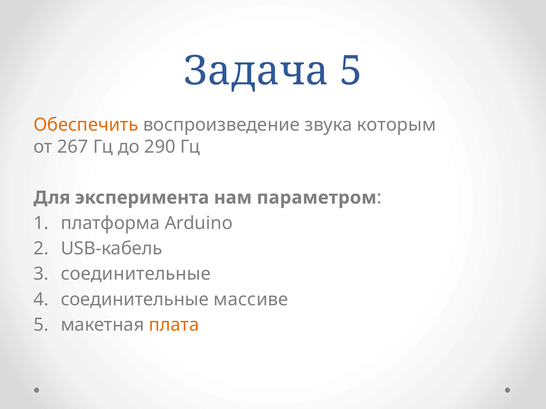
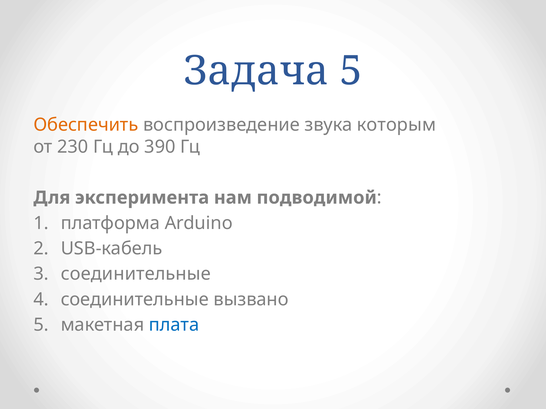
267: 267 -> 230 (73, 147)
290: 290 -> 390 (160, 147)
параметром: параметром -> подводимой (317, 198)
массиве: массиве -> вызвано (251, 300)
плата colour: orange -> blue (174, 325)
